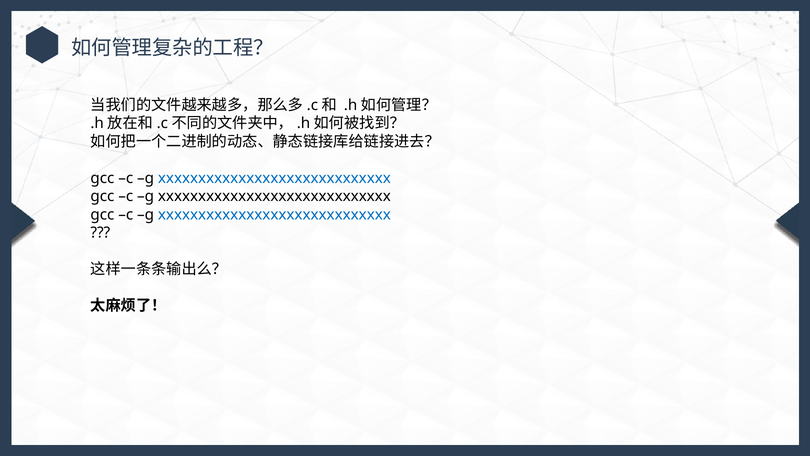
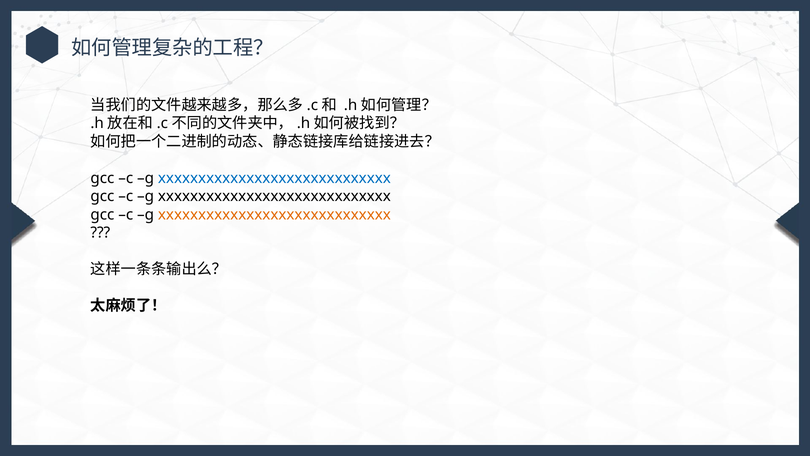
xxxxxxxxxxxxxxxxxxxxxxxxxxxxx colour: blue -> orange (274, 214)
